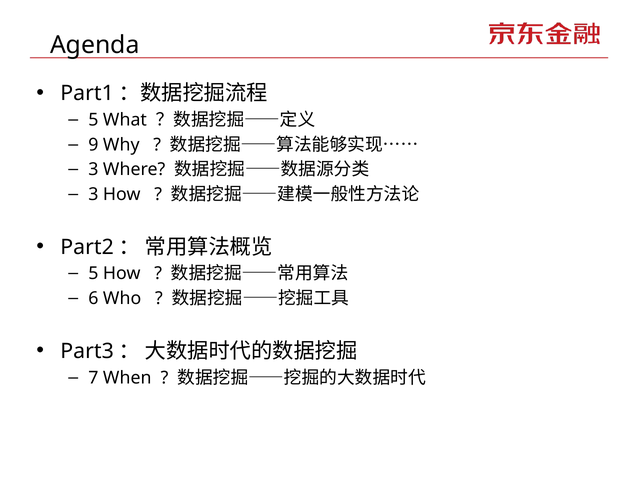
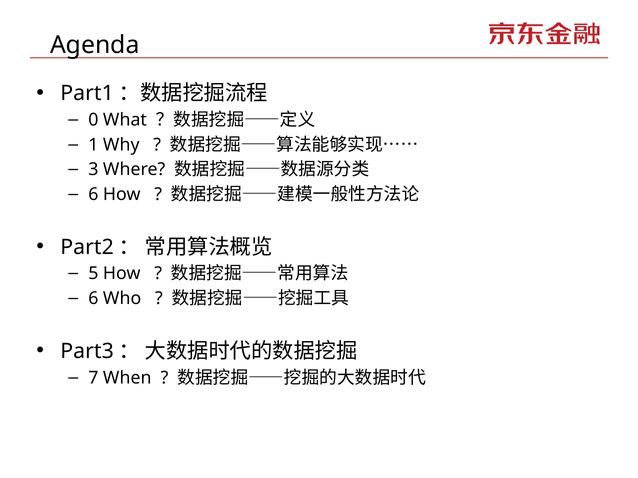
5: 5 -> 0 (93, 120)
9: 9 -> 1 (93, 145)
3: 3 -> 6 (93, 195)
